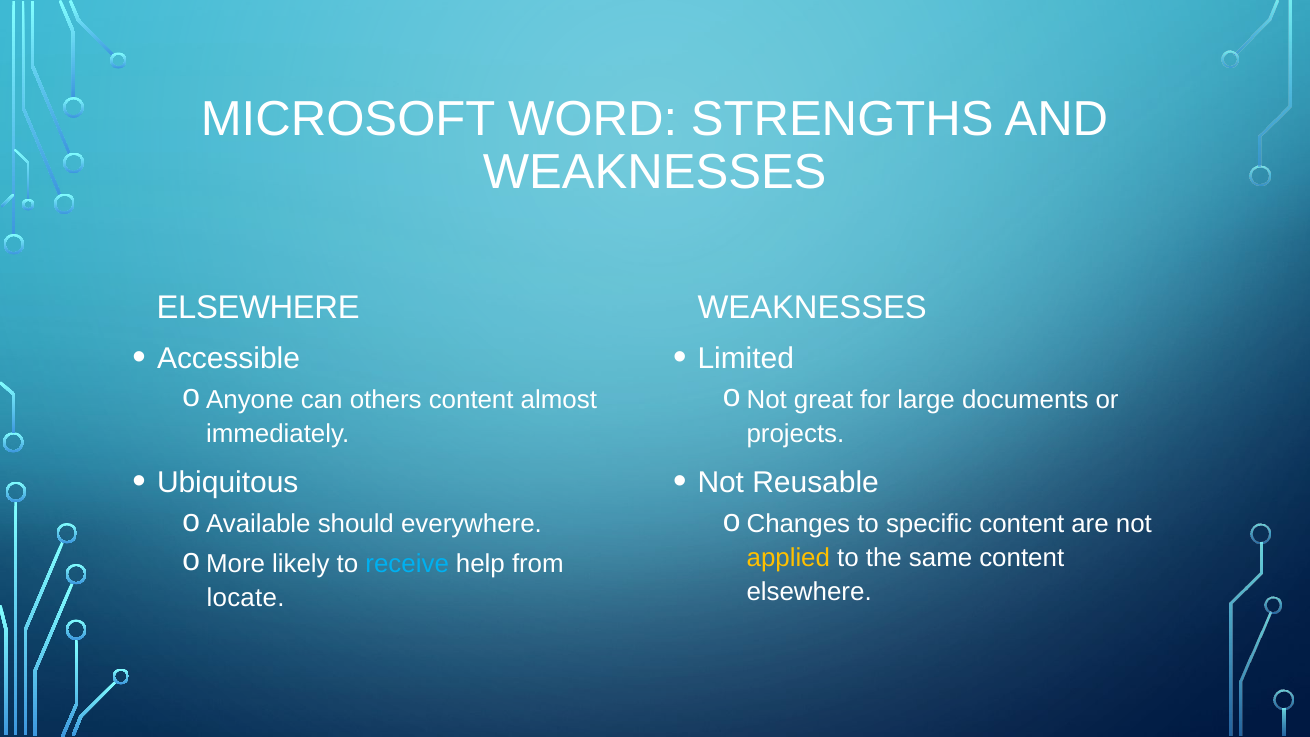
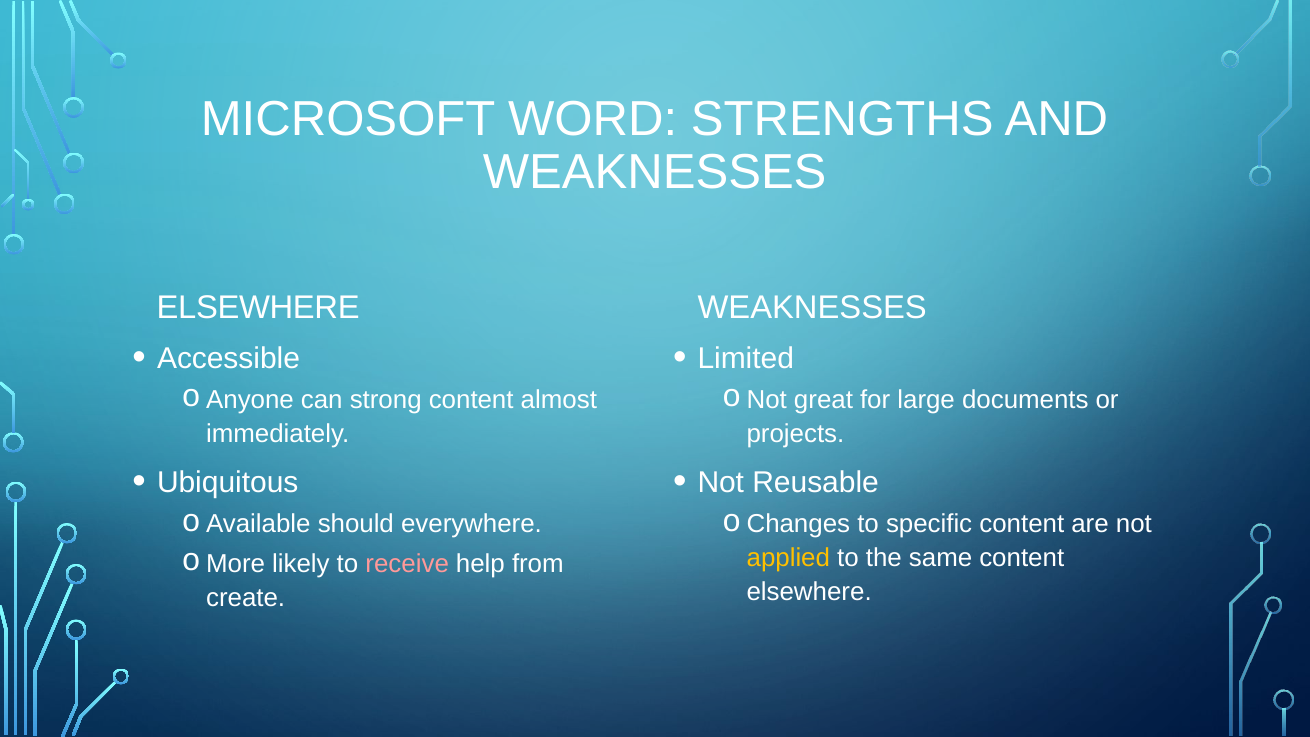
others: others -> strong (386, 400)
receive colour: light blue -> pink (407, 564)
locate: locate -> create (246, 598)
